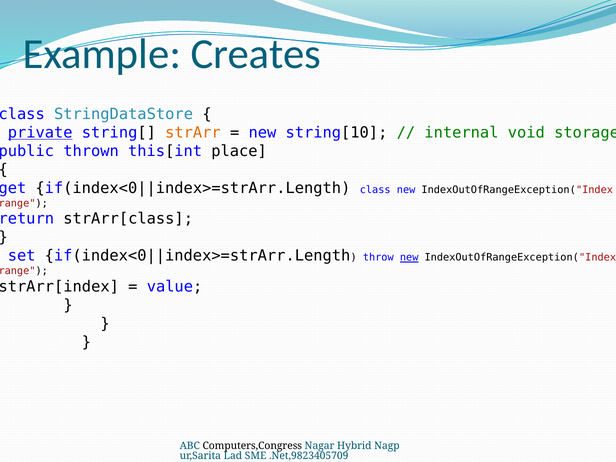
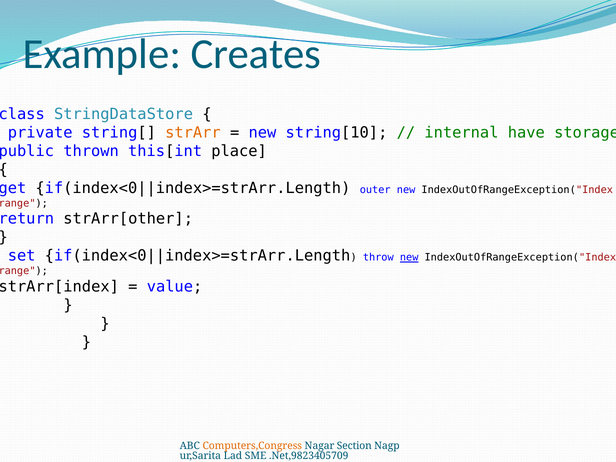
private underline: present -> none (40, 133)
void: void -> have (526, 133)
class: class -> outer (375, 190)
strArr[class: strArr[class -> strArr[other (128, 219)
Computers,Congress colour: black -> orange (252, 446)
Hybrid: Hybrid -> Section (354, 446)
